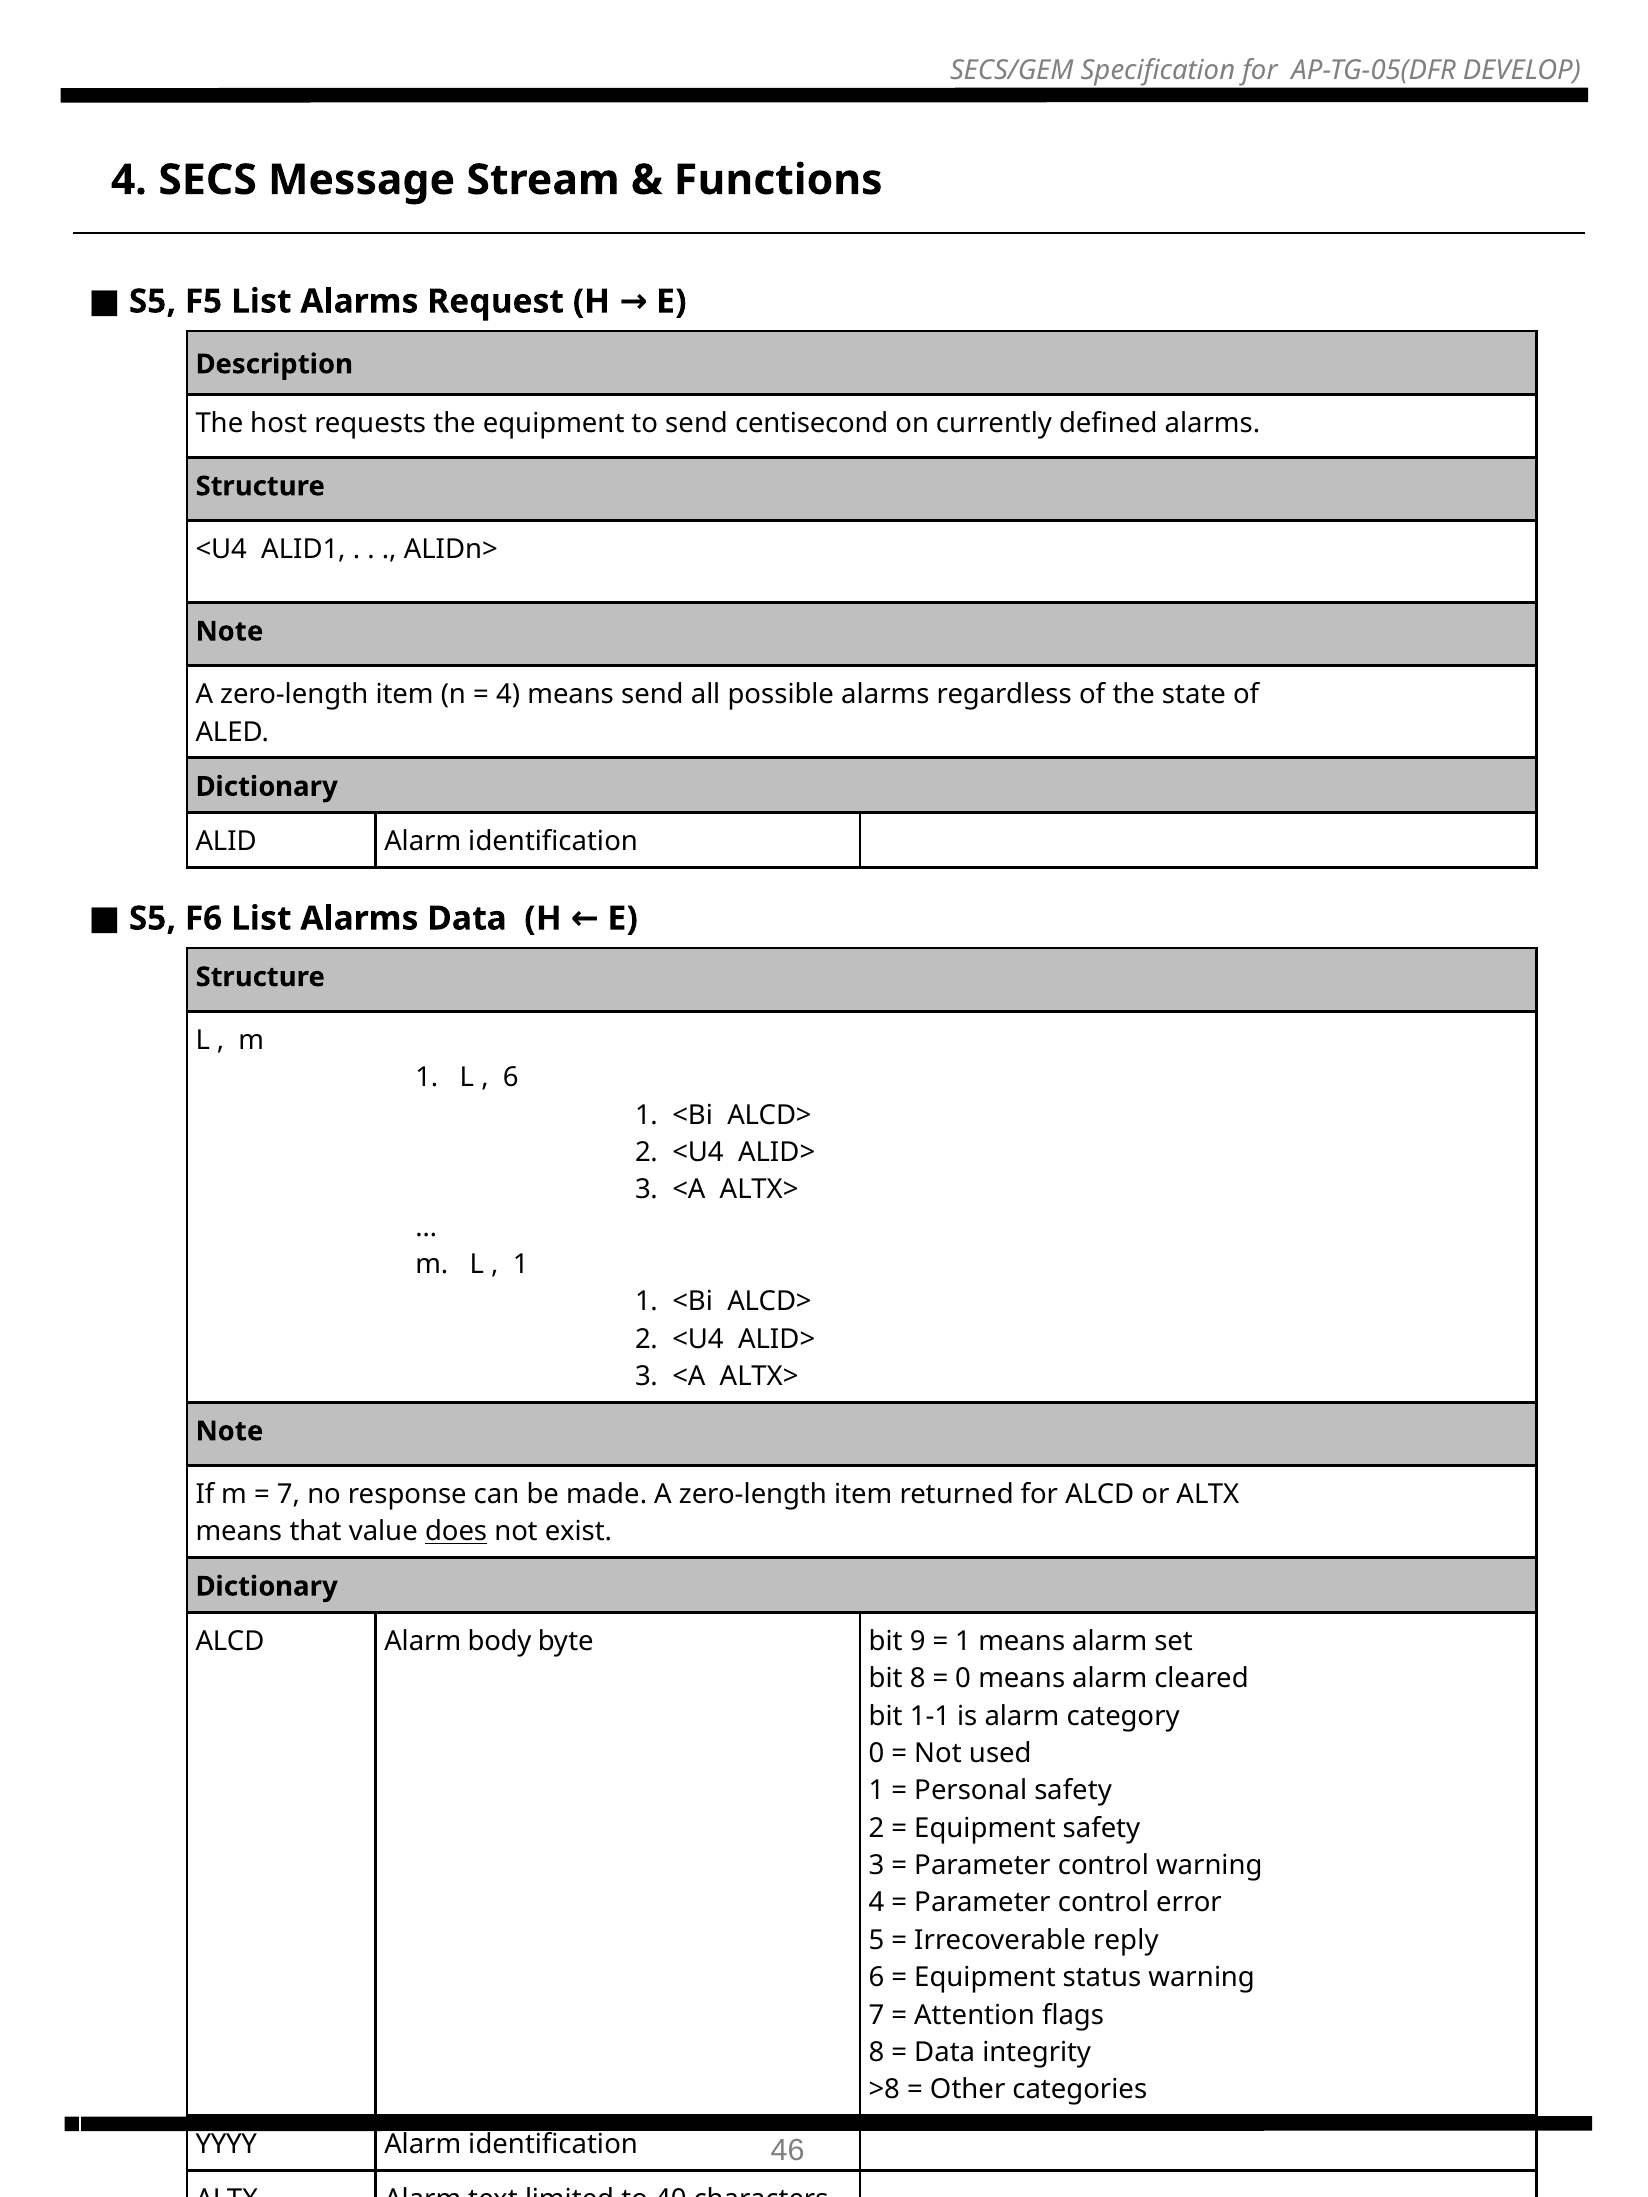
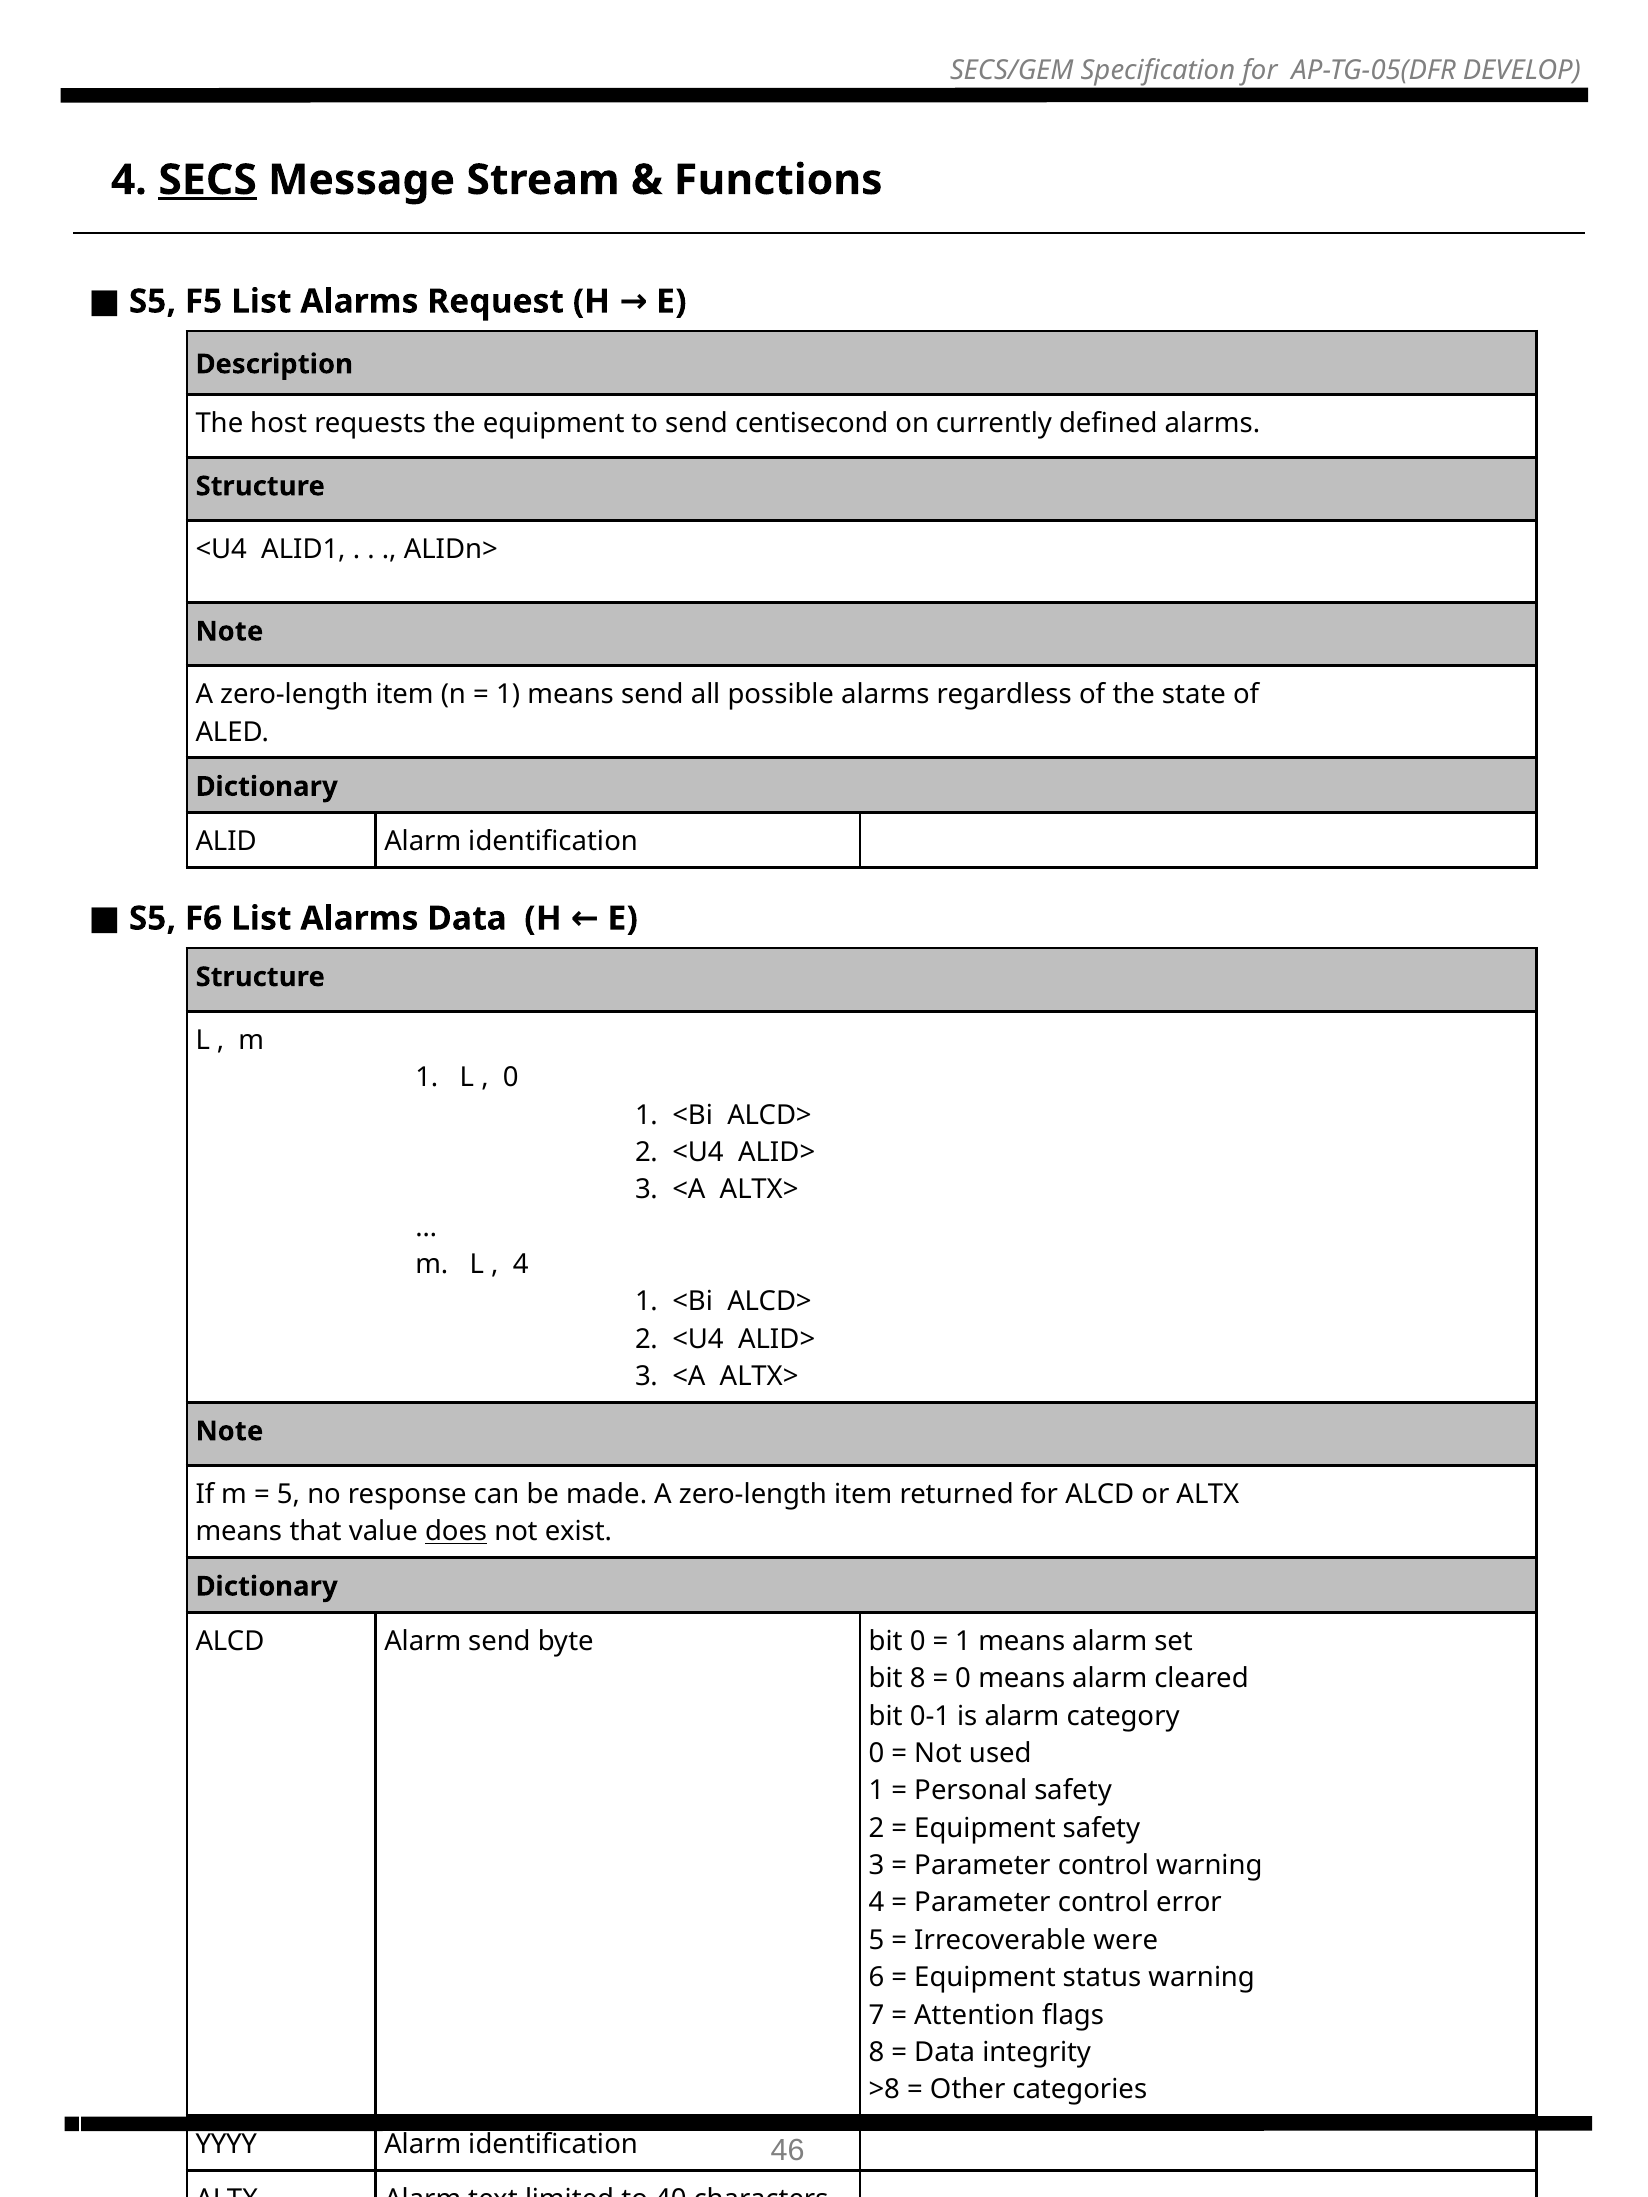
SECS underline: none -> present (208, 180)
4: 4 -> 1 (508, 695)
6: 6 -> 0 (511, 1078)
1: 1 -> 4 (521, 1265)
7: 7 -> 5 (288, 1495)
Alarm body: body -> send (499, 1642)
bit 9: 9 -> 0 (918, 1642)
1-1: 1-1 -> 0-1 (930, 1716)
reply: reply -> were (1126, 1940)
